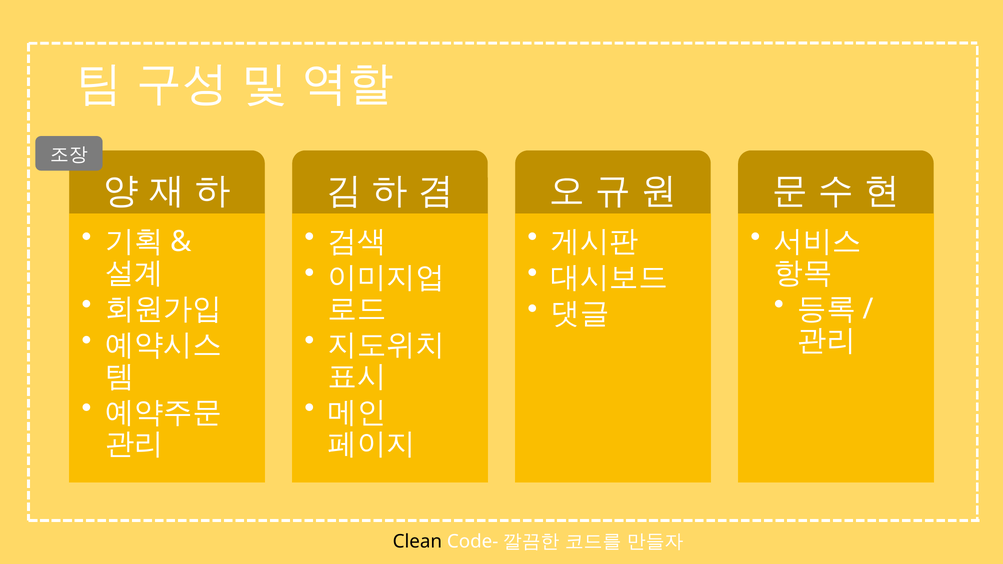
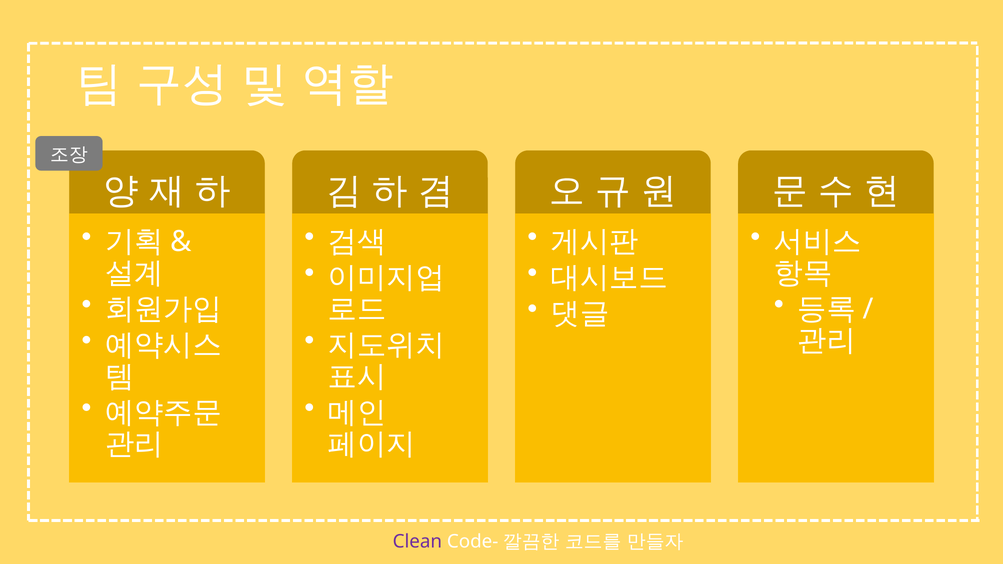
Clean colour: black -> purple (417, 542)
